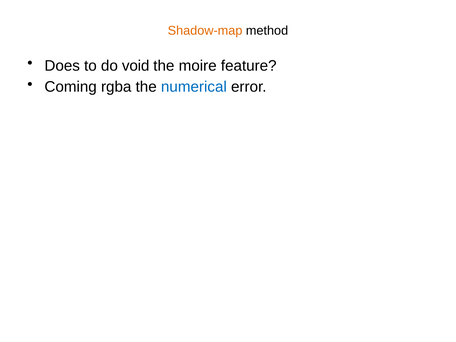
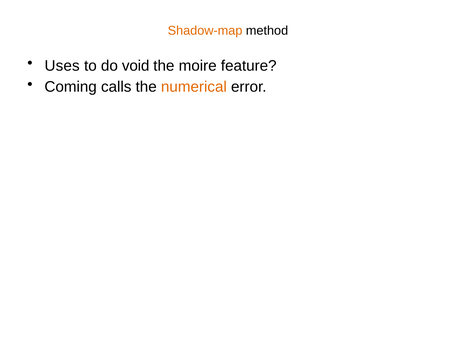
Does: Does -> Uses (62, 66)
rgba: rgba -> calls (116, 87)
numerical colour: blue -> orange (194, 87)
